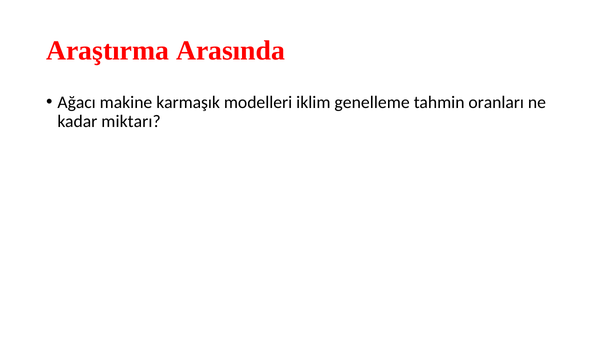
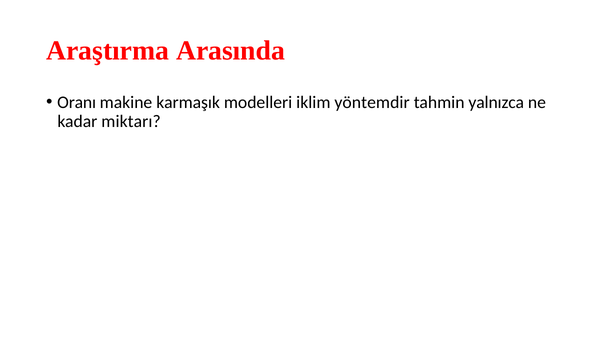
Ağacı: Ağacı -> Oranı (77, 102)
genelleme: genelleme -> yöntemdir (372, 102)
oranları: oranları -> yalnızca (496, 102)
